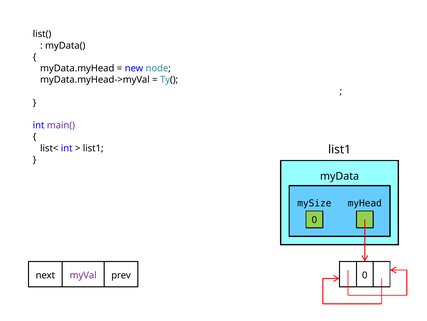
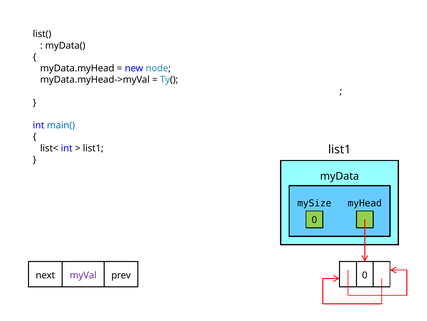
main( colour: purple -> blue (61, 125)
